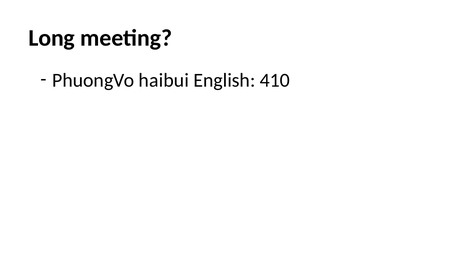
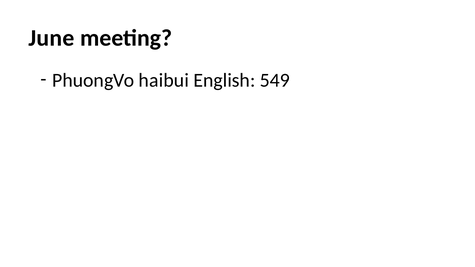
Long: Long -> June (52, 38)
410: 410 -> 549 (275, 80)
